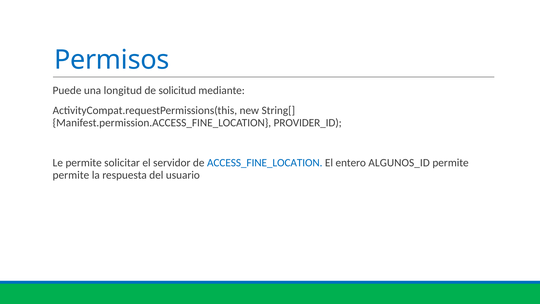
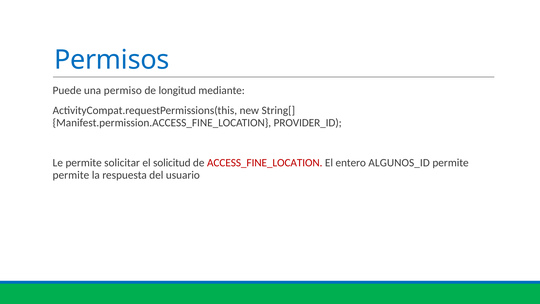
longitud: longitud -> permiso (123, 90)
solicitud: solicitud -> longitud (177, 90)
servidor: servidor -> solicitud (172, 163)
ACCESS_FINE_LOCATION colour: blue -> red (265, 163)
